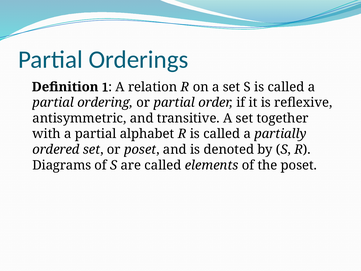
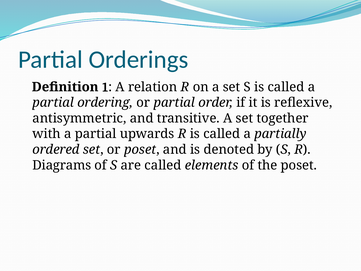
alphabet: alphabet -> upwards (147, 134)
